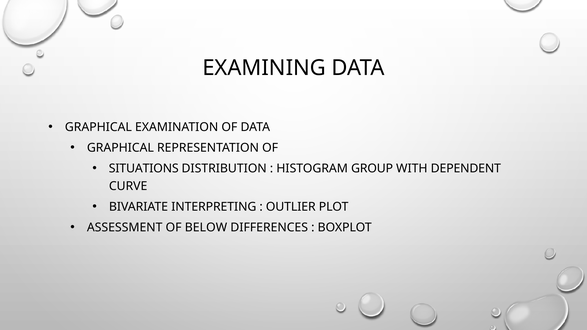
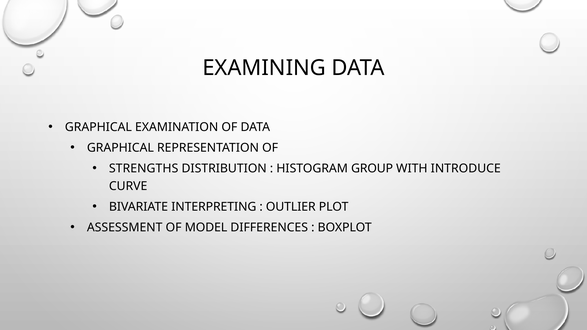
SITUATIONS: SITUATIONS -> STRENGTHS (144, 169)
DEPENDENT: DEPENDENT -> INTRODUCE (466, 169)
BELOW: BELOW -> MODEL (206, 228)
